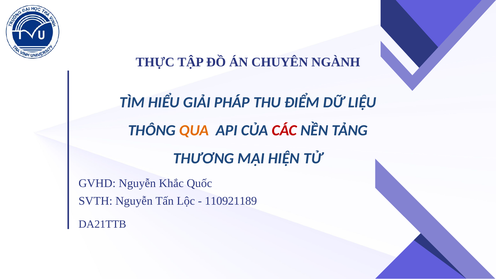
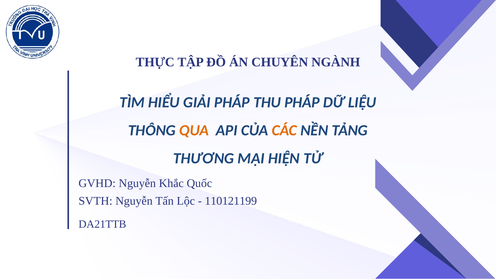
THU ĐIỂM: ĐIỂM -> PHÁP (302, 102)
CÁC colour: red -> orange (284, 130)
110921189: 110921189 -> 110121199 (231, 201)
